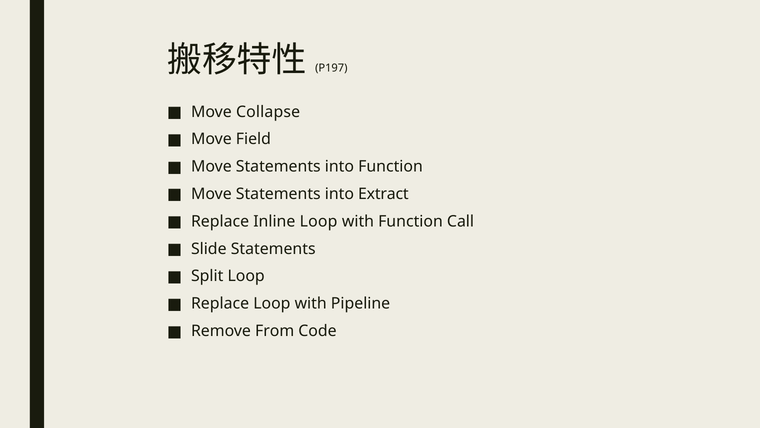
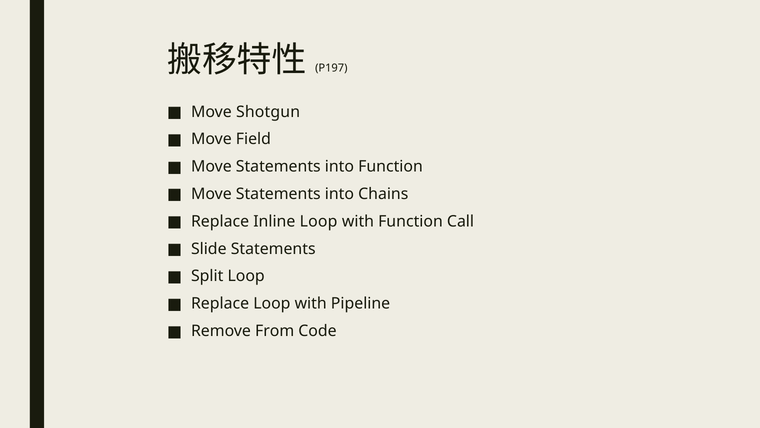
Collapse: Collapse -> Shotgun (268, 112)
Extract: Extract -> Chains (383, 194)
